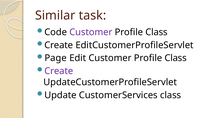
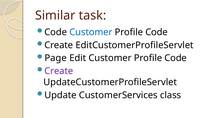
Customer colour: purple -> blue (91, 32)
Class: Class -> Code (156, 32)
Edit Customer Profile Class: Class -> Code (176, 58)
